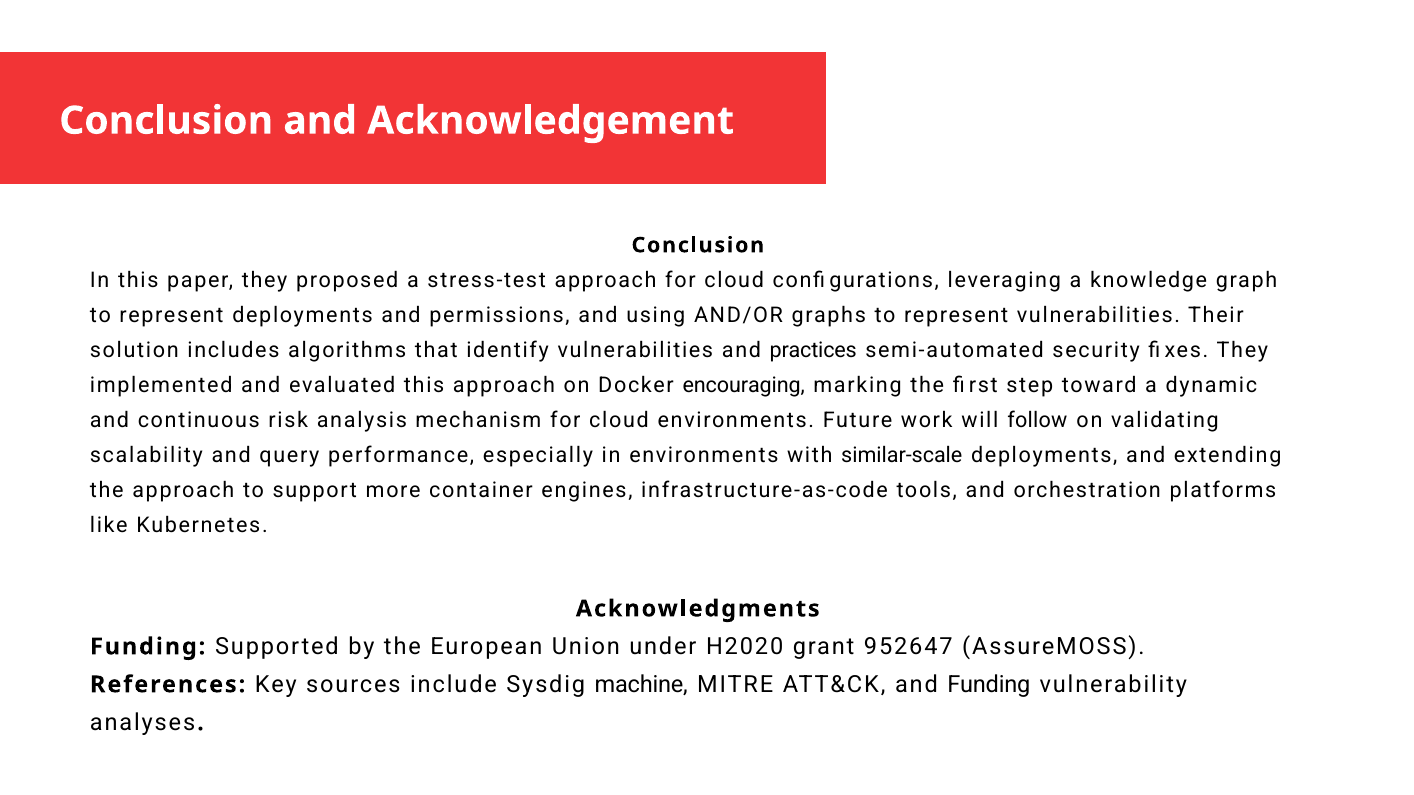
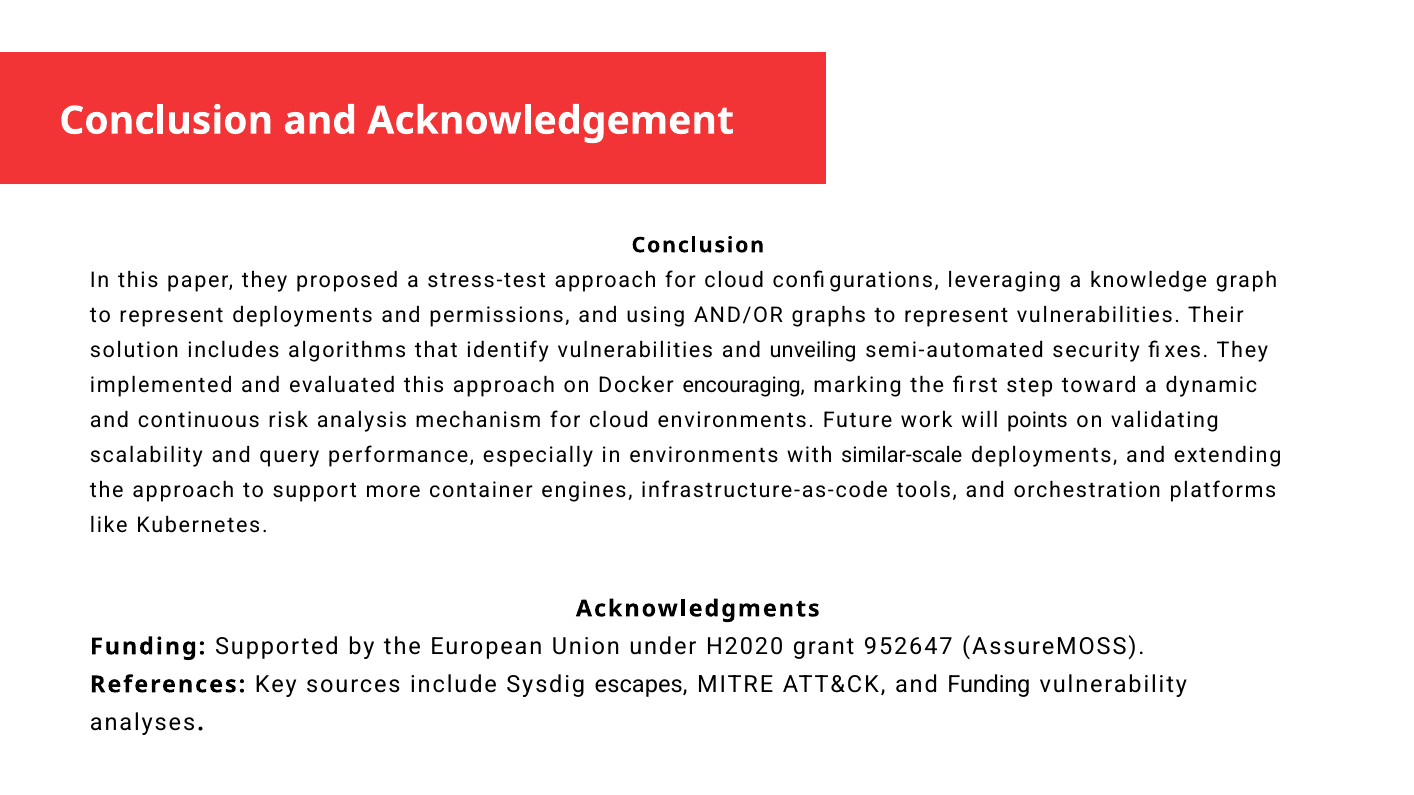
practices: practices -> unveiling (813, 350)
follow: follow -> points (1037, 420)
machine: machine -> escapes (641, 685)
